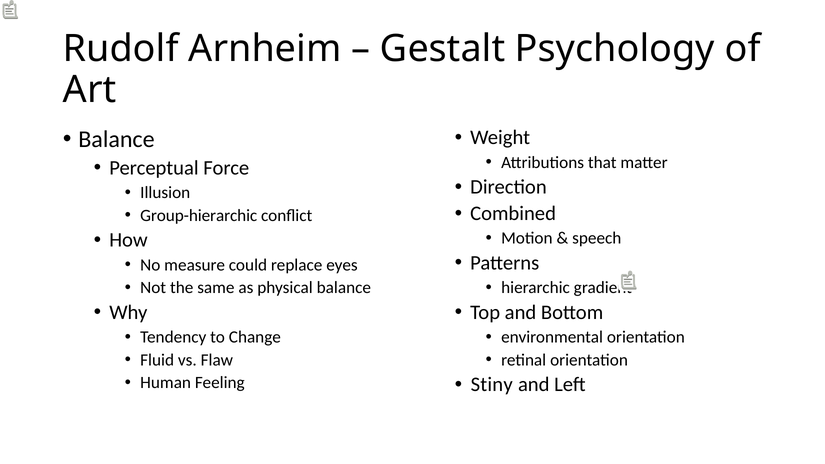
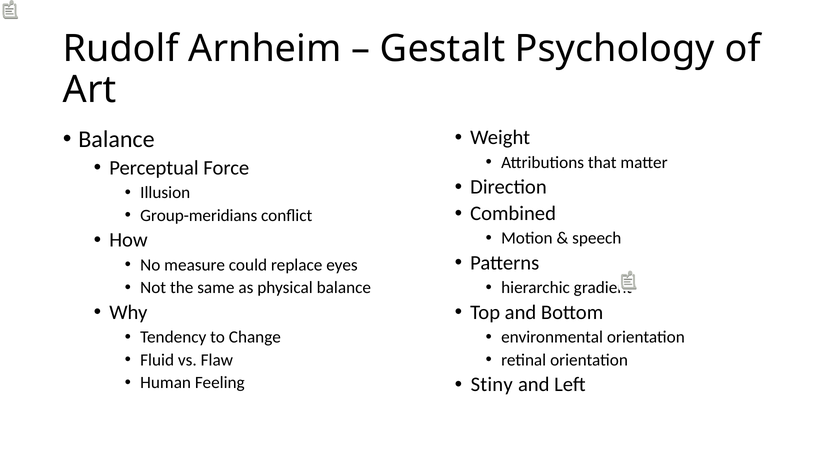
Group-hierarchic: Group-hierarchic -> Group-meridians (199, 215)
